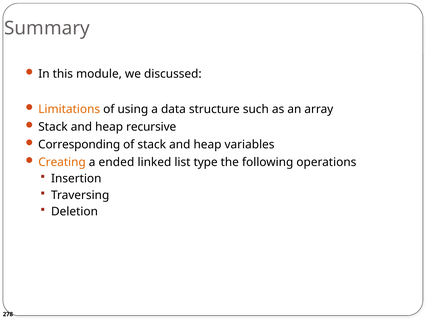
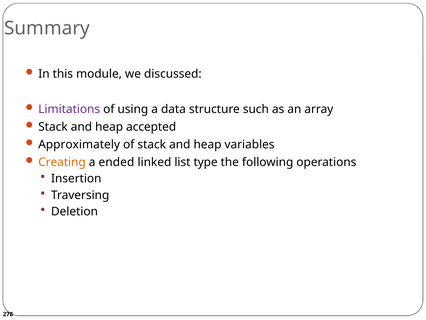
Limitations colour: orange -> purple (69, 109)
recursive: recursive -> accepted (151, 127)
Corresponding: Corresponding -> Approximately (79, 144)
